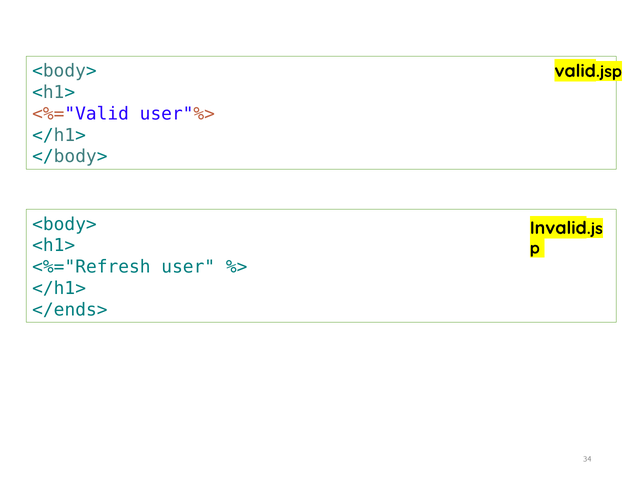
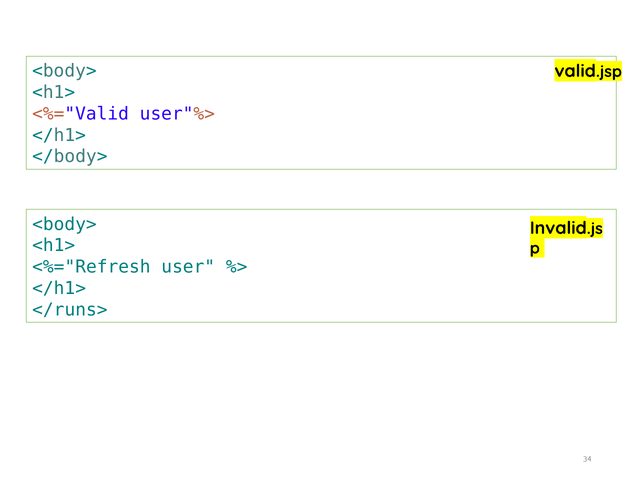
</ends>: </ends> -> </runs> (70, 310)
